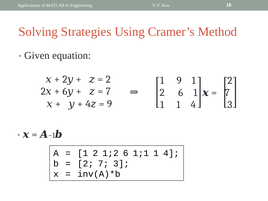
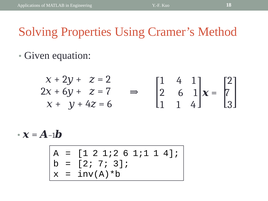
Strategies: Strategies -> Properties (86, 32)
9: 9 -> 4 (179, 80)
9: 9 -> 6 (110, 104)
